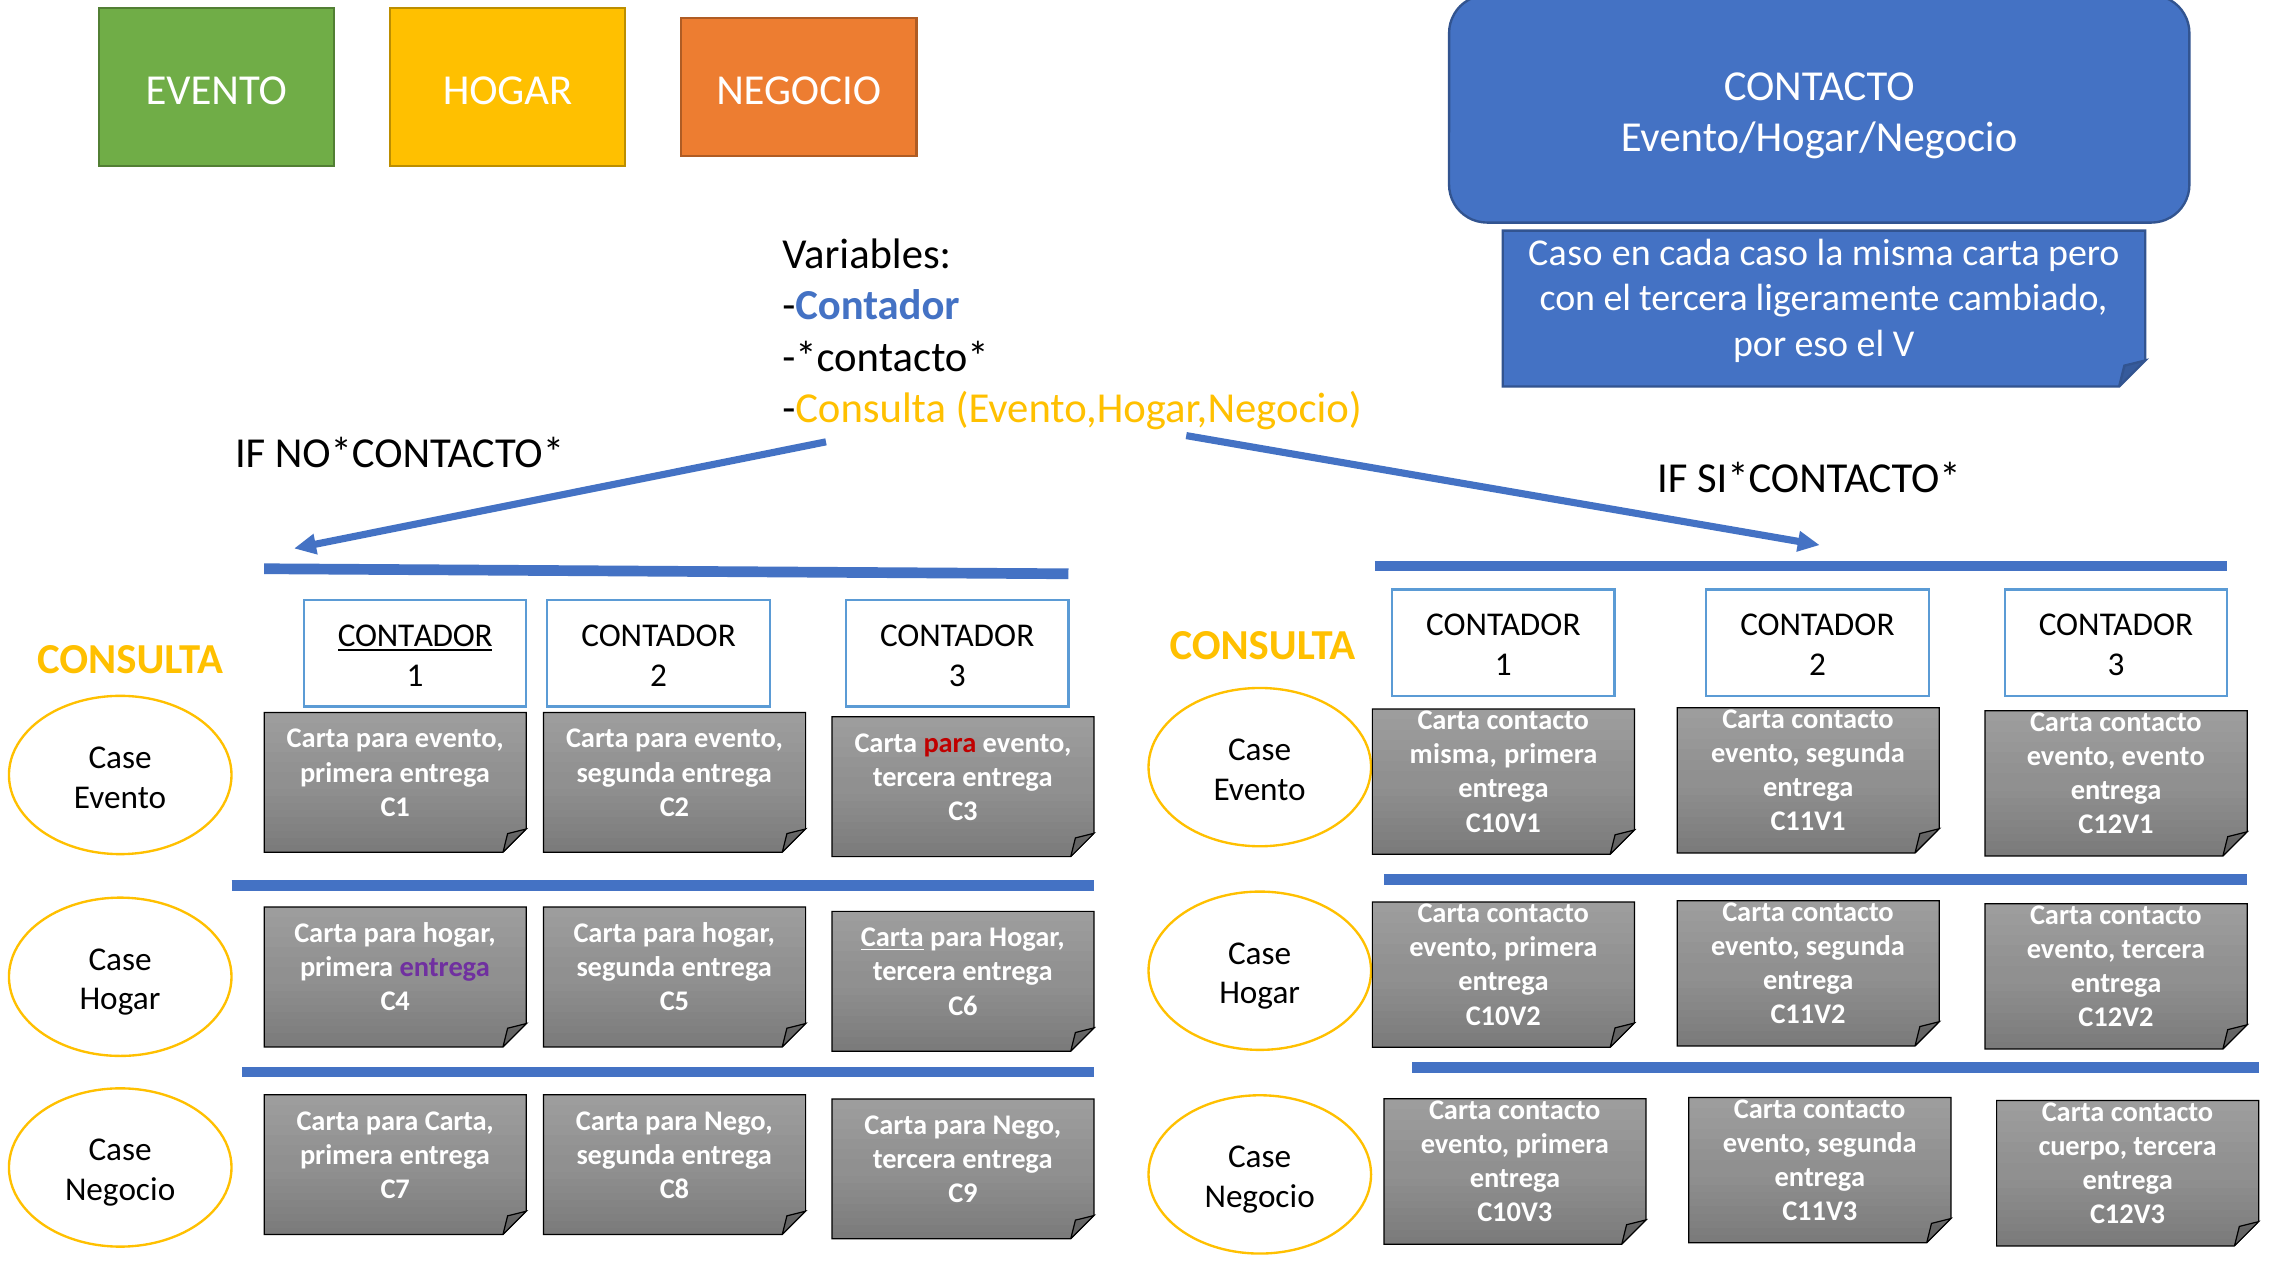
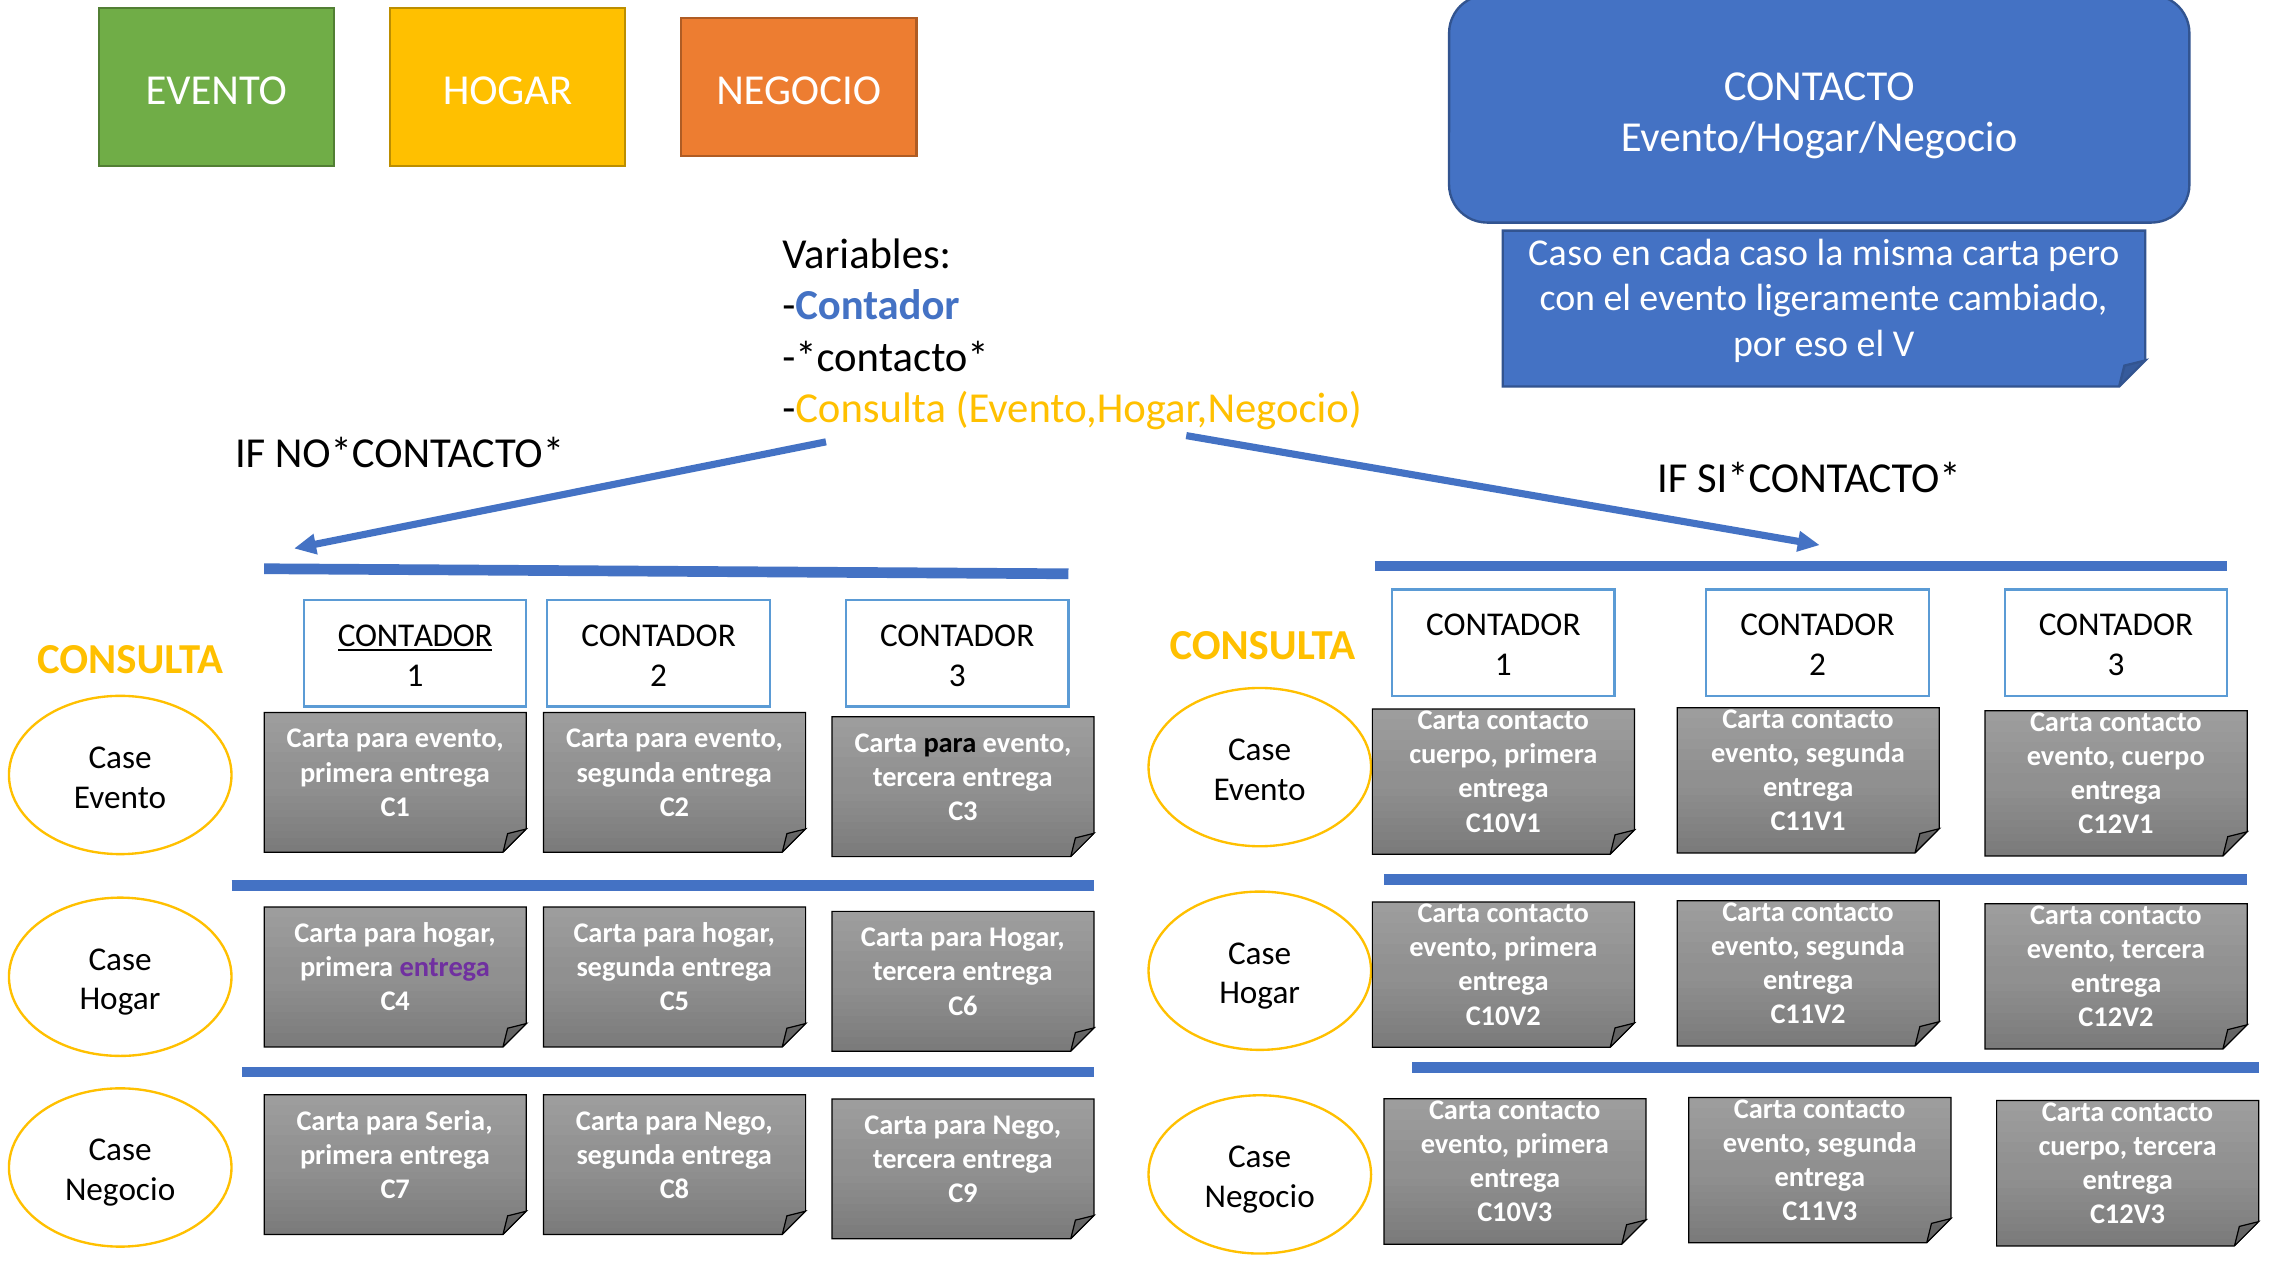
el tercera: tercera -> evento (1693, 298)
para colour: red -> black (950, 743)
misma: misma -> cuerpo (1454, 755)
evento evento: evento -> cuerpo (2163, 756)
Carta underline: present -> none (892, 938)
para Carta: Carta -> Seria (459, 1121)
